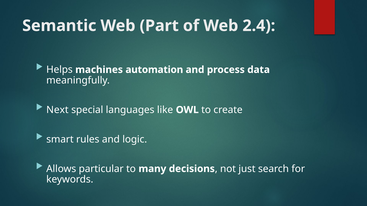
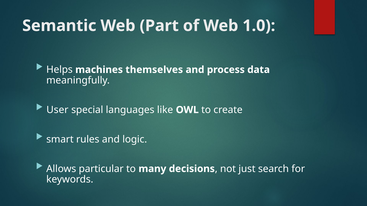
2.4: 2.4 -> 1.0 (259, 26)
automation: automation -> themselves (154, 70)
Next: Next -> User (57, 110)
